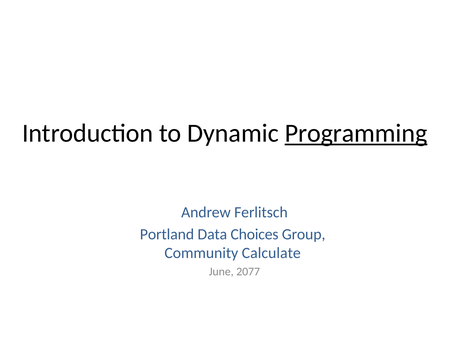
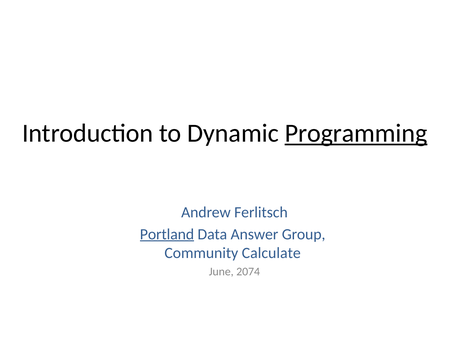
Portland underline: none -> present (167, 234)
Choices: Choices -> Answer (254, 234)
2077: 2077 -> 2074 (248, 271)
